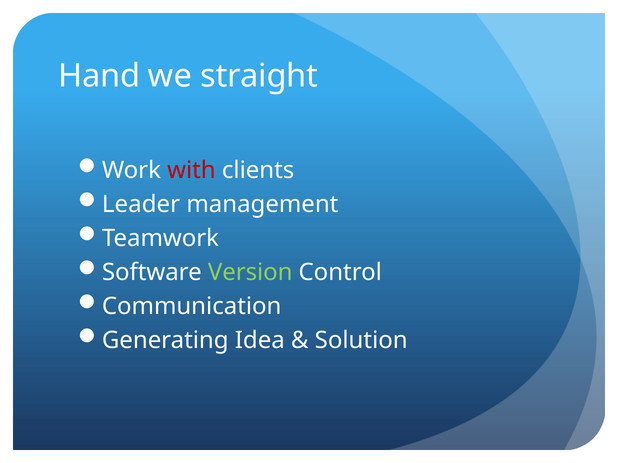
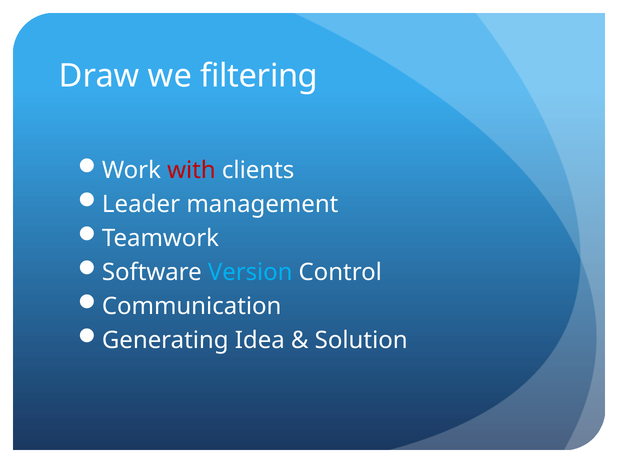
Hand: Hand -> Draw (99, 76)
straight: straight -> filtering (259, 76)
Version colour: light green -> light blue (250, 273)
